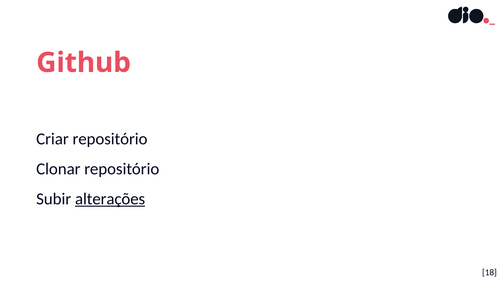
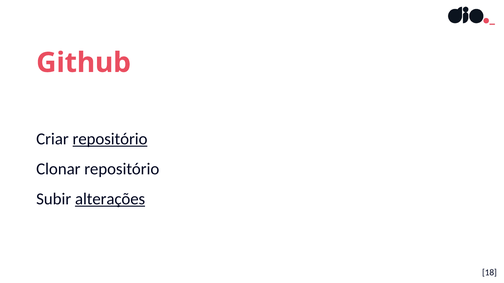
repositório underline: none -> present (110, 139)
